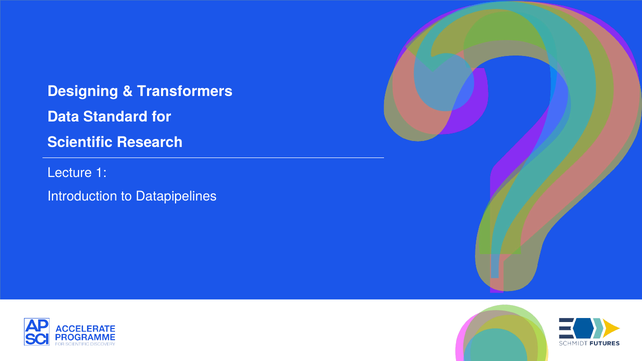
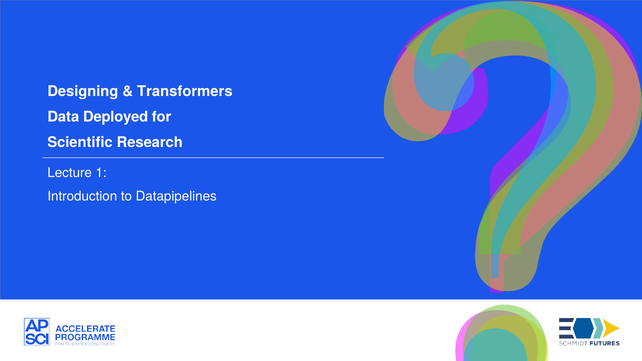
Standard: Standard -> Deployed (116, 117)
